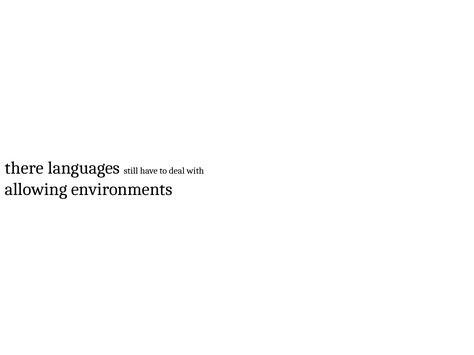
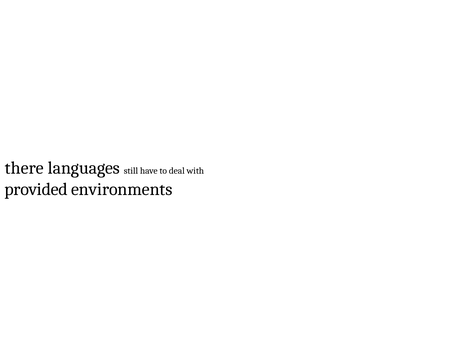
allowing: allowing -> provided (36, 190)
